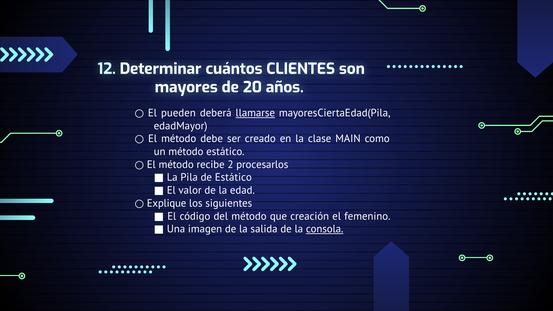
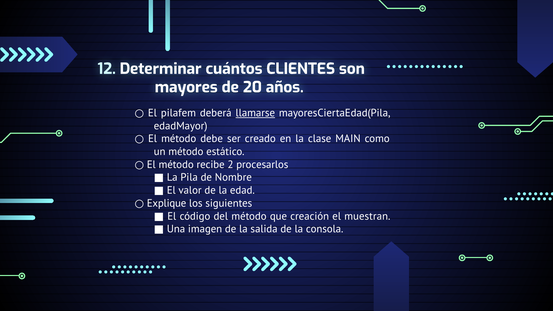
pueden: pueden -> pilafem (178, 113)
de Estático: Estático -> Nombre (233, 177)
femenino: femenino -> muestran (367, 216)
consola underline: present -> none (325, 229)
